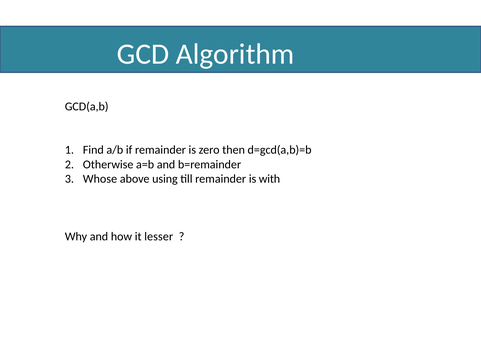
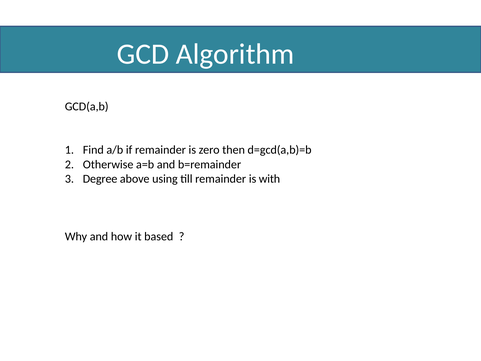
Whose: Whose -> Degree (100, 179)
lesser: lesser -> based (159, 236)
